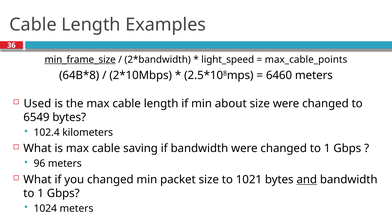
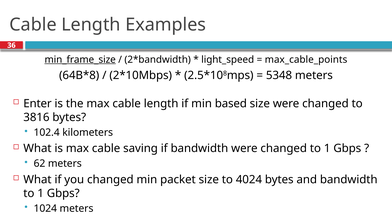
6460: 6460 -> 5348 (279, 75)
Used: Used -> Enter (38, 103)
about: about -> based (231, 103)
6549: 6549 -> 3816 (36, 117)
96: 96 -> 62 (39, 163)
1021: 1021 -> 4024 (249, 179)
and underline: present -> none (307, 179)
